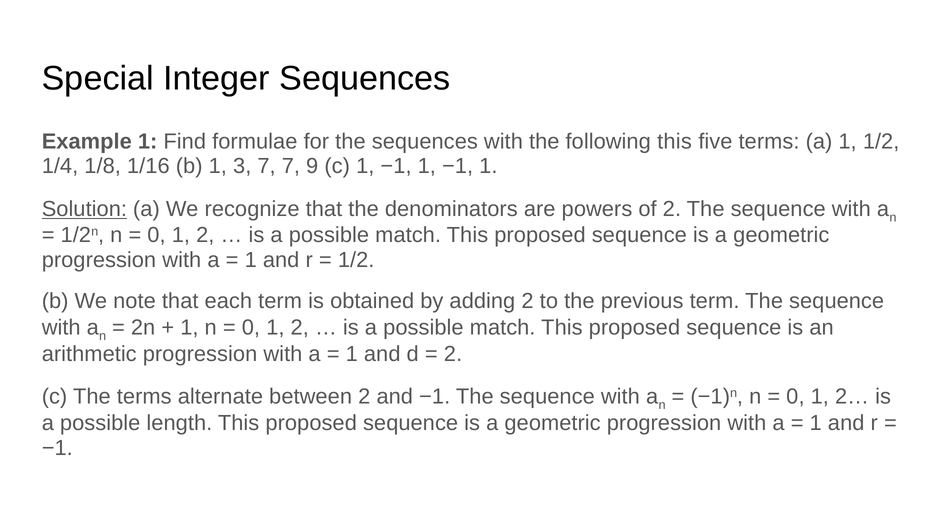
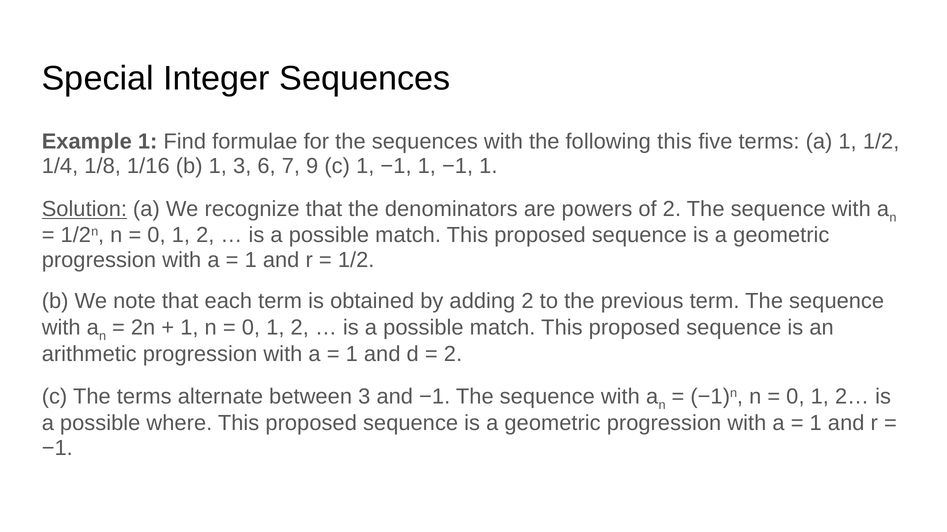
3 7: 7 -> 6 (266, 166)
between 2: 2 -> 3 (364, 397)
length: length -> where (179, 424)
